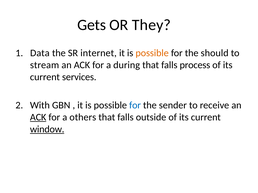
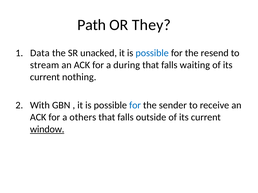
Gets: Gets -> Path (92, 25)
internet: internet -> unacked (99, 53)
possible colour: orange -> blue (152, 53)
should: should -> resend (215, 53)
process: process -> waiting (195, 65)
services: services -> nothing (79, 77)
ACK underline: present -> none (38, 117)
